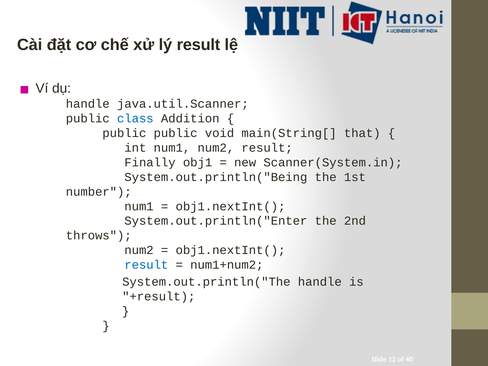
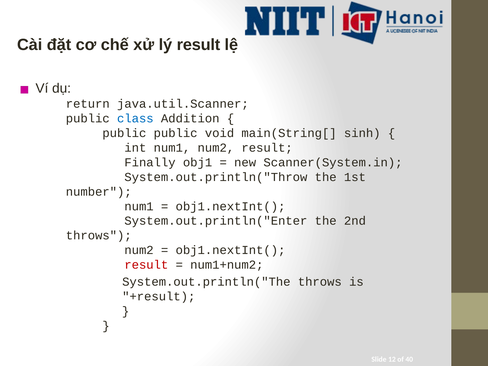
handle: handle -> return (88, 104)
that: that -> sinh (362, 133)
System.out.println("Being: System.out.println("Being -> System.out.println("Throw (216, 177)
result colour: blue -> red (146, 265)
System.out.println("The handle: handle -> throws (320, 282)
